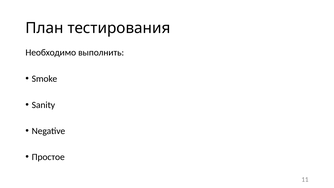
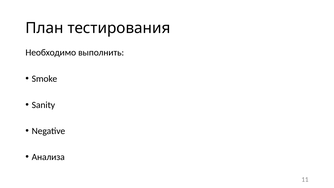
Простое: Простое -> Анализа (48, 157)
